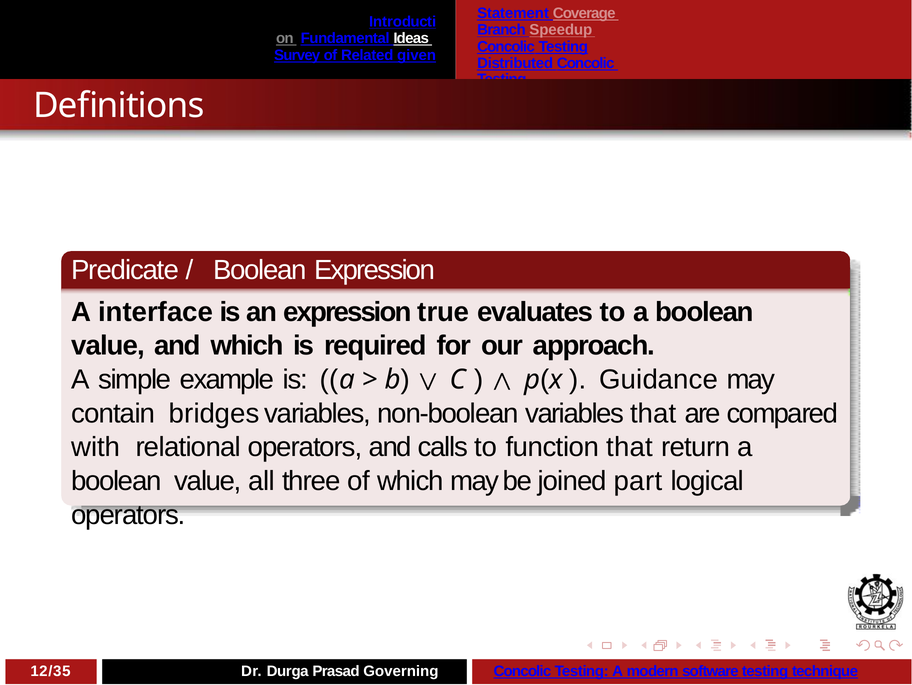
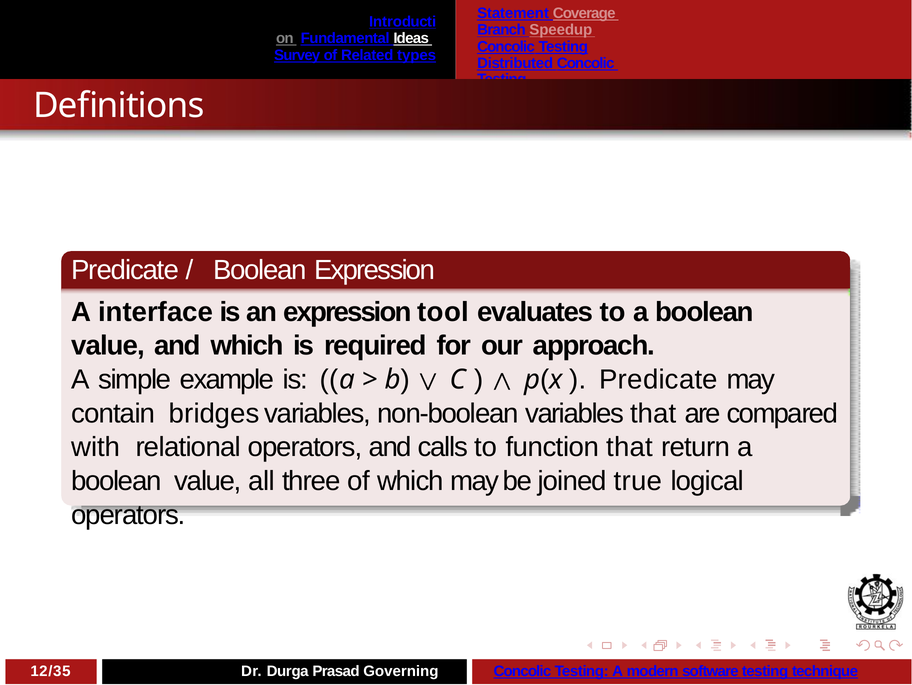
given: given -> types (417, 55)
true: true -> tool (443, 312)
Guidance: Guidance -> Predicate (659, 379)
part: part -> true (638, 481)
